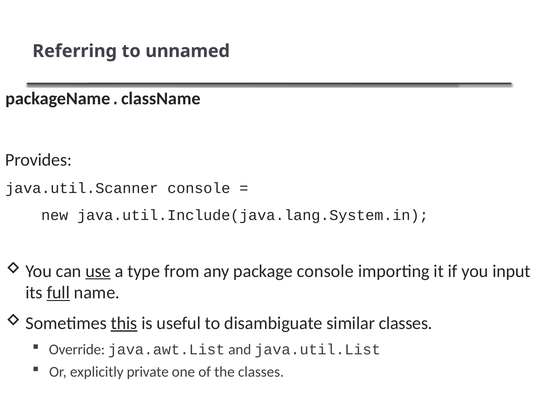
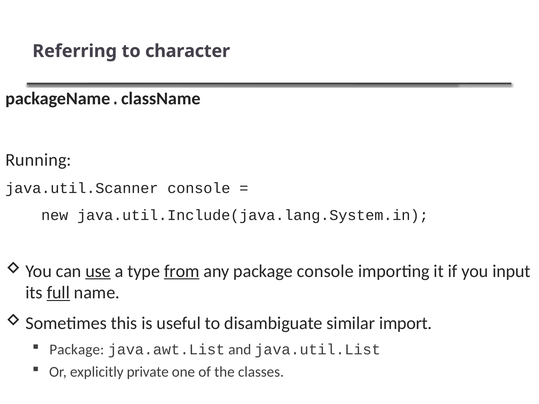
unnamed: unnamed -> character (188, 51)
Provides: Provides -> Running (38, 160)
from underline: none -> present (182, 271)
this underline: present -> none (124, 323)
similar classes: classes -> import (406, 323)
Override: Override -> Package (77, 350)
